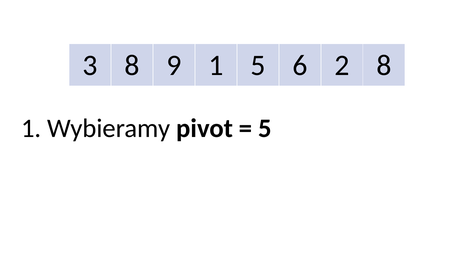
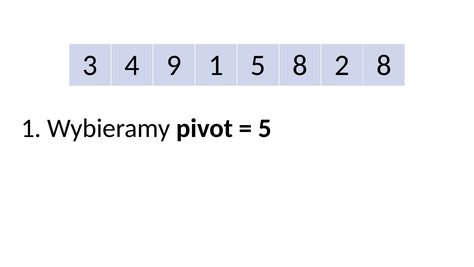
3 8: 8 -> 4 (132, 65)
5 6: 6 -> 8 (300, 65)
